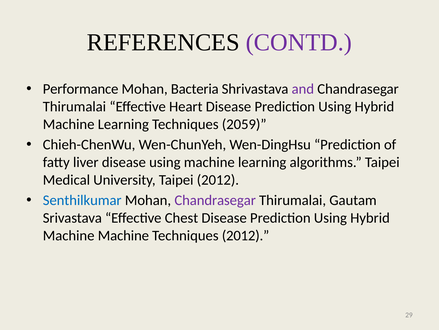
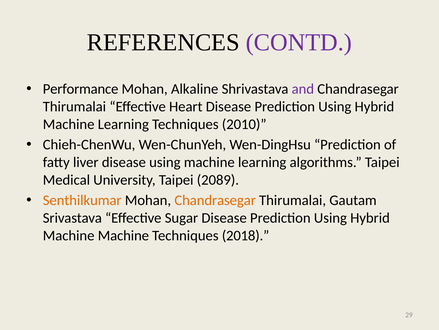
Bacteria: Bacteria -> Alkaline (195, 89)
2059: 2059 -> 2010 (244, 124)
Taipei 2012: 2012 -> 2089 (218, 180)
Senthilkumar colour: blue -> orange (82, 200)
Chandrasegar colour: purple -> orange (215, 200)
Chest: Chest -> Sugar (181, 218)
Techniques 2012: 2012 -> 2018 (246, 235)
